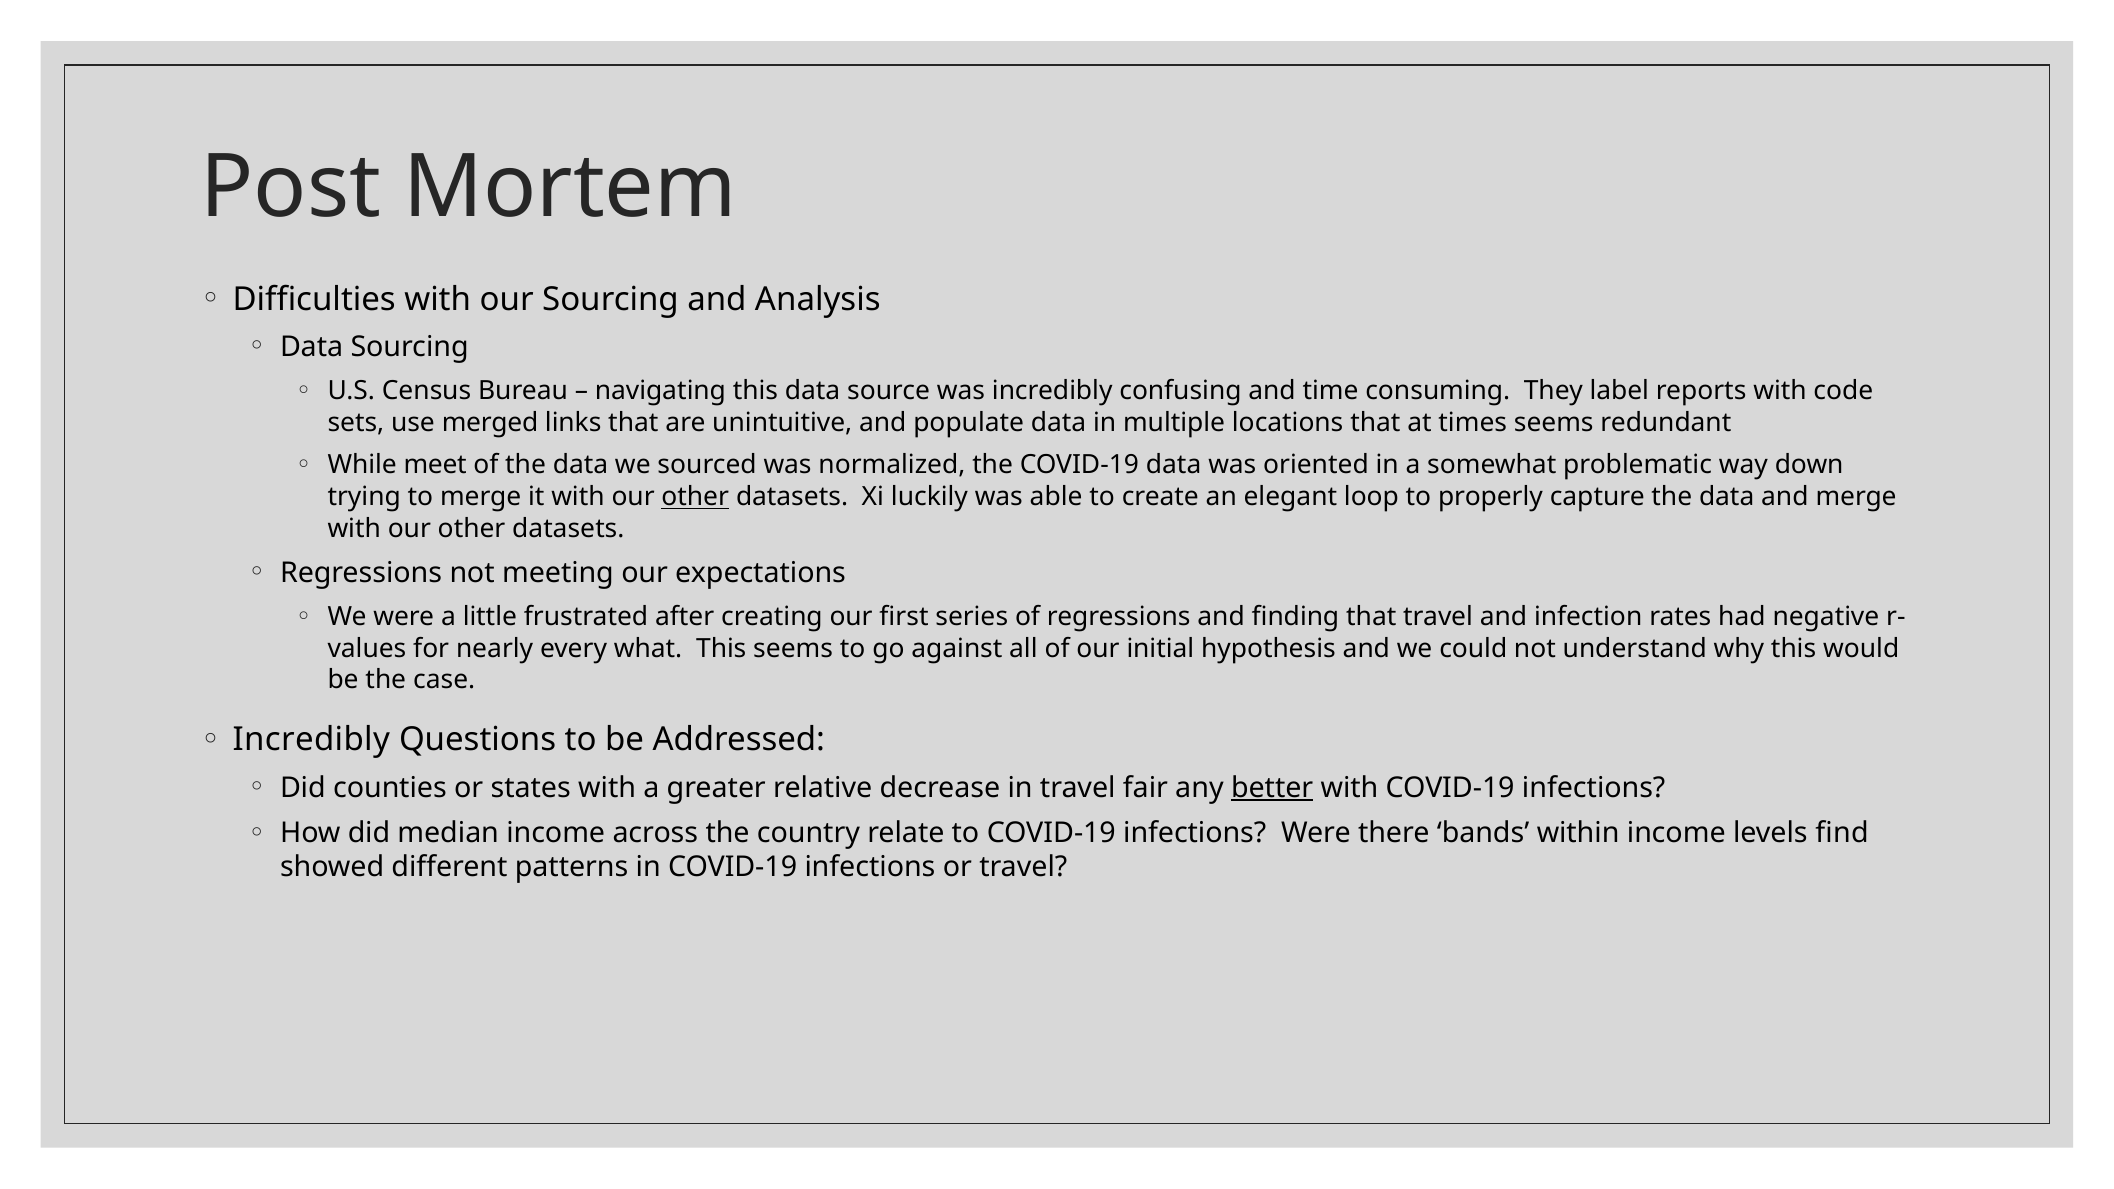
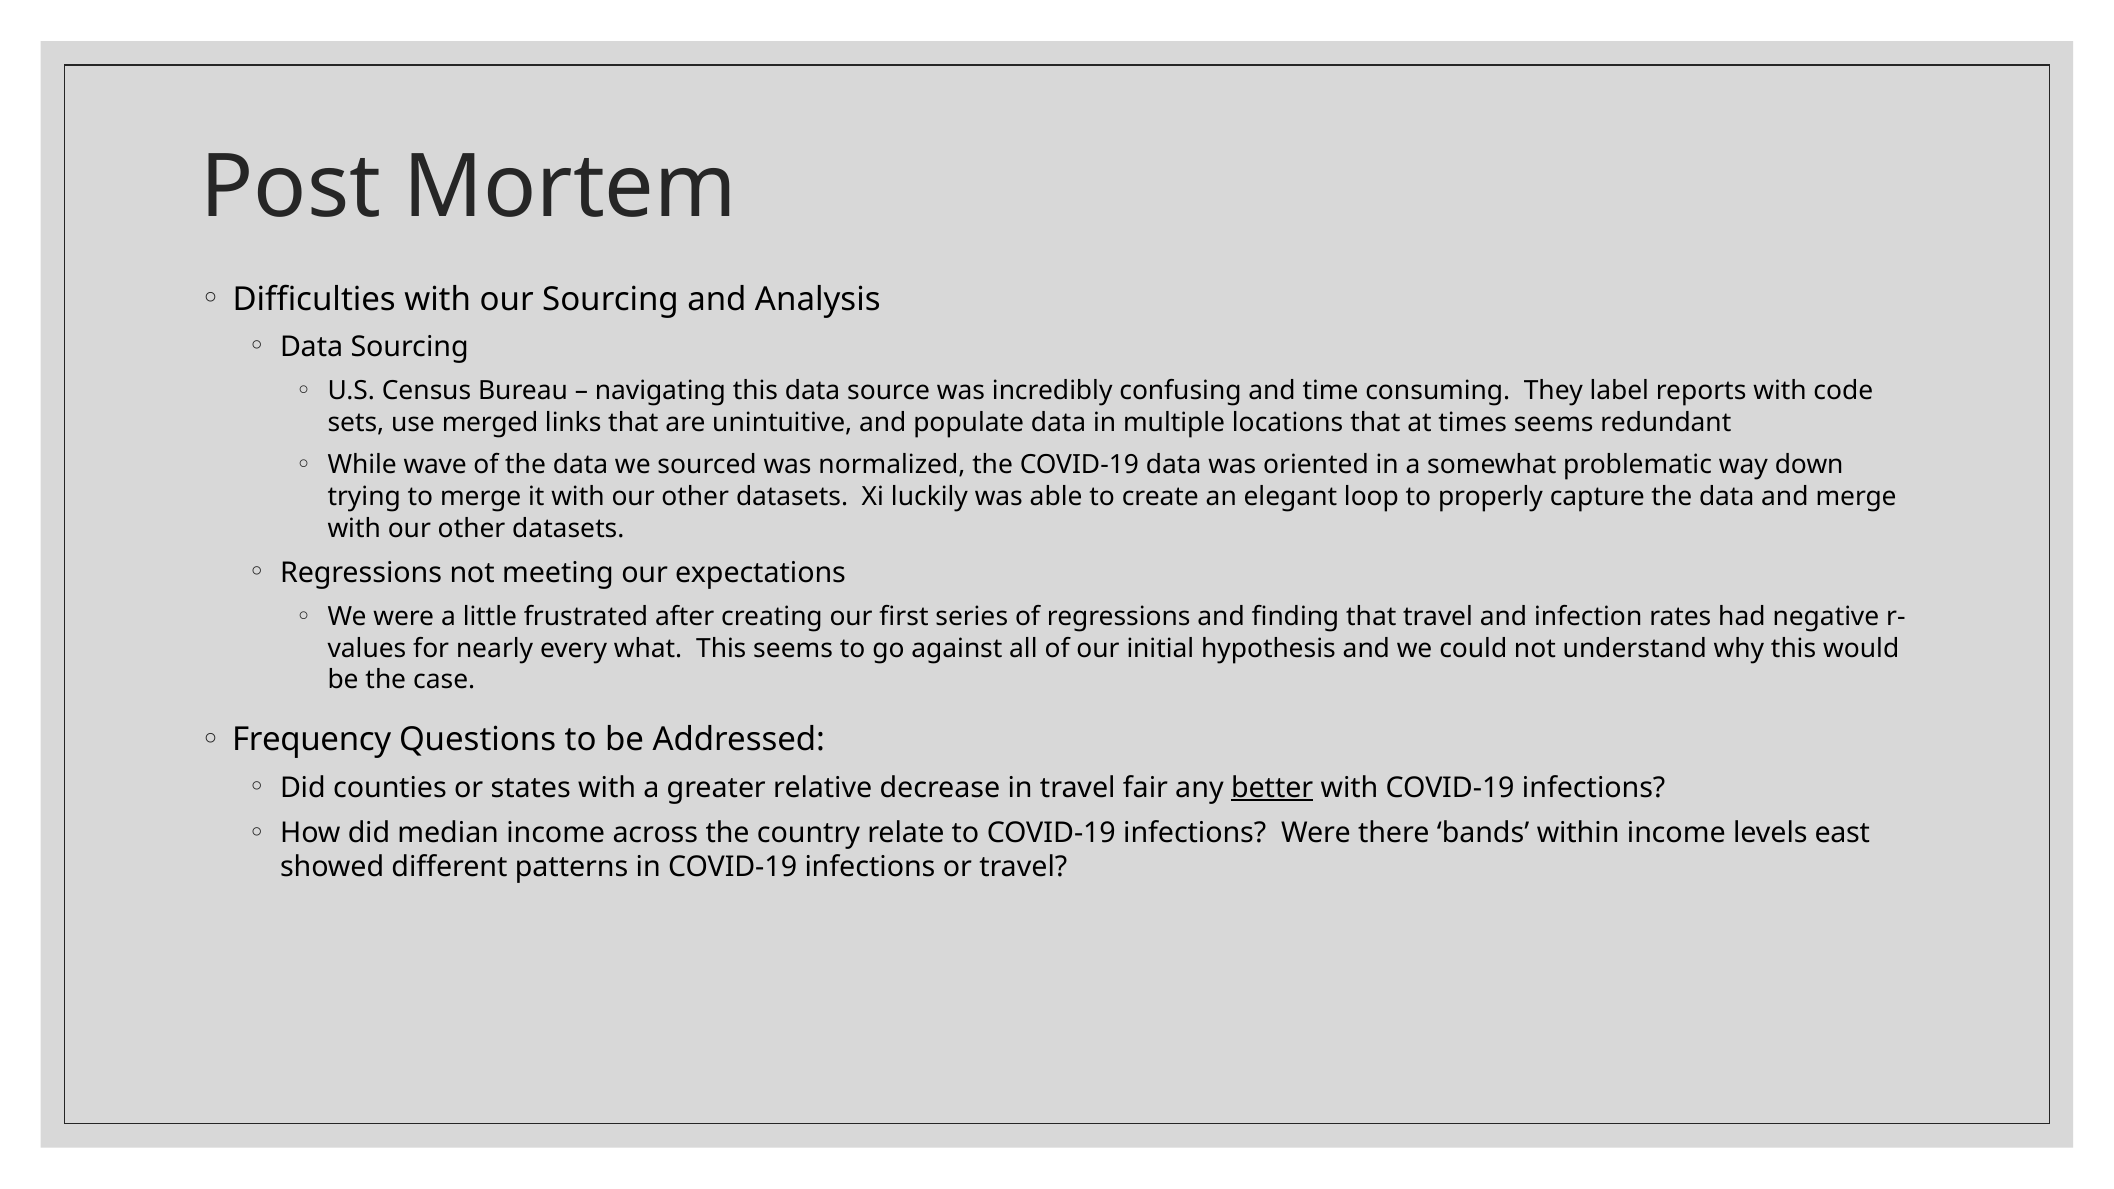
meet: meet -> wave (435, 465)
other underline: present -> none (695, 497)
Incredibly: Incredibly -> Frequency (312, 740)
find: find -> east (1842, 833)
